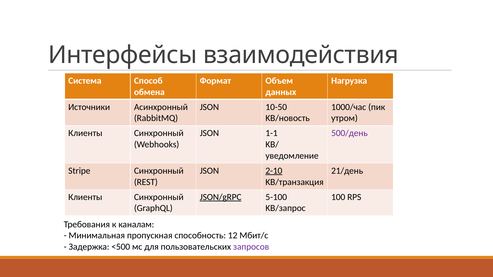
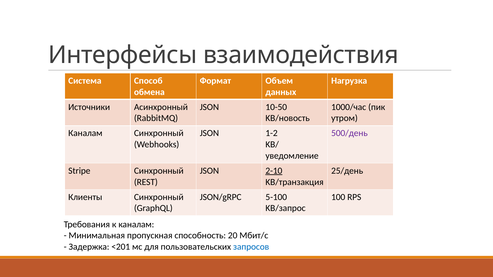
Клиенты: Клиенты -> Каналам (85, 133)
1-1: 1-1 -> 1-2 (272, 133)
21/день: 21/день -> 25/день (347, 171)
JSON/gRPC underline: present -> none (221, 197)
12: 12 -> 20 (233, 236)
<500: <500 -> <201 (121, 247)
запросов colour: purple -> blue (251, 247)
